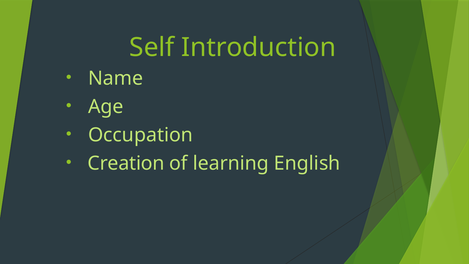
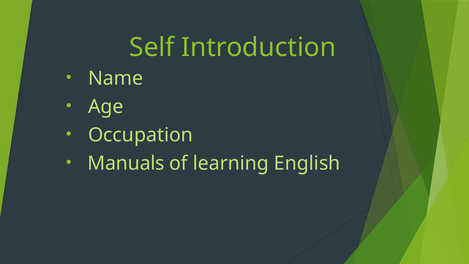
Creation: Creation -> Manuals (126, 163)
